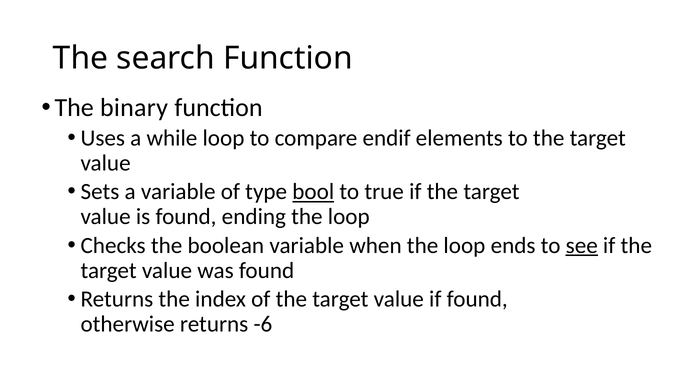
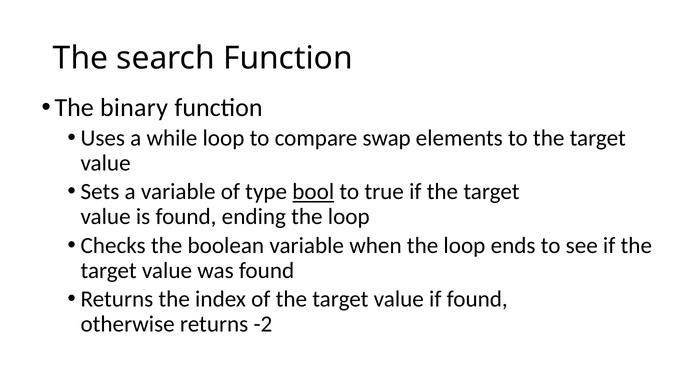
endif: endif -> swap (387, 138)
see underline: present -> none (582, 245)
-6: -6 -> -2 (263, 324)
